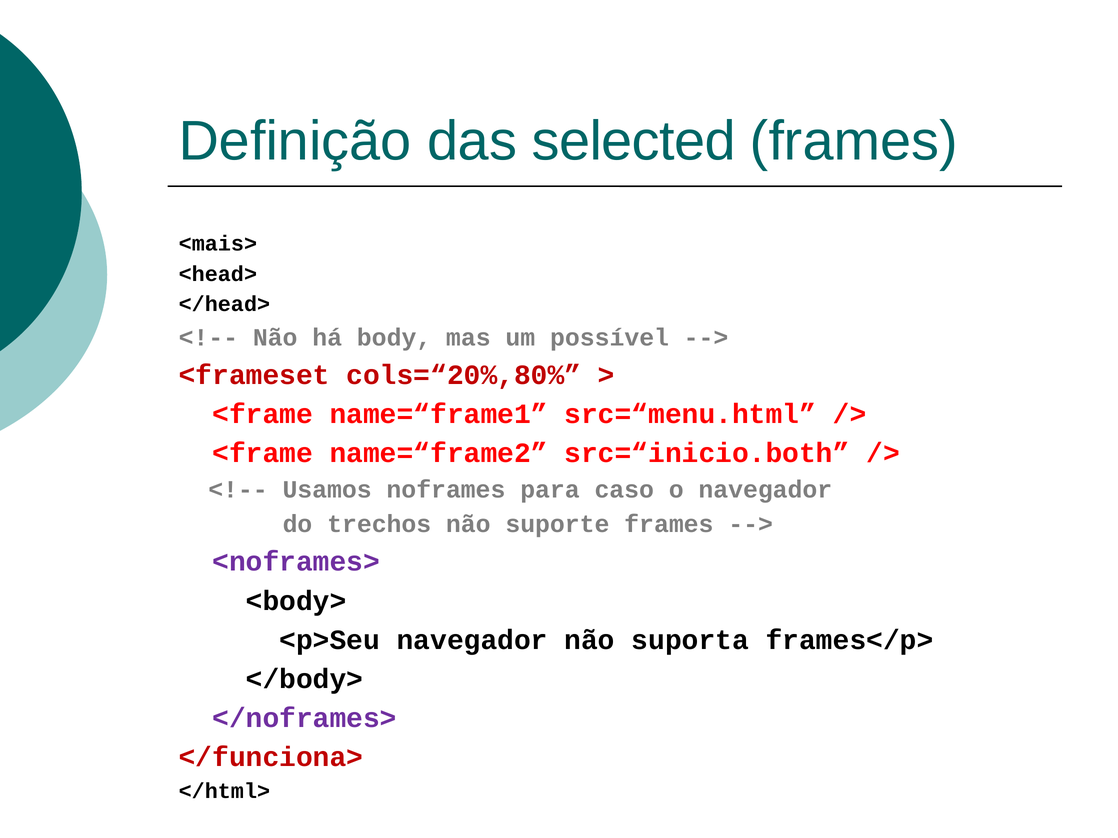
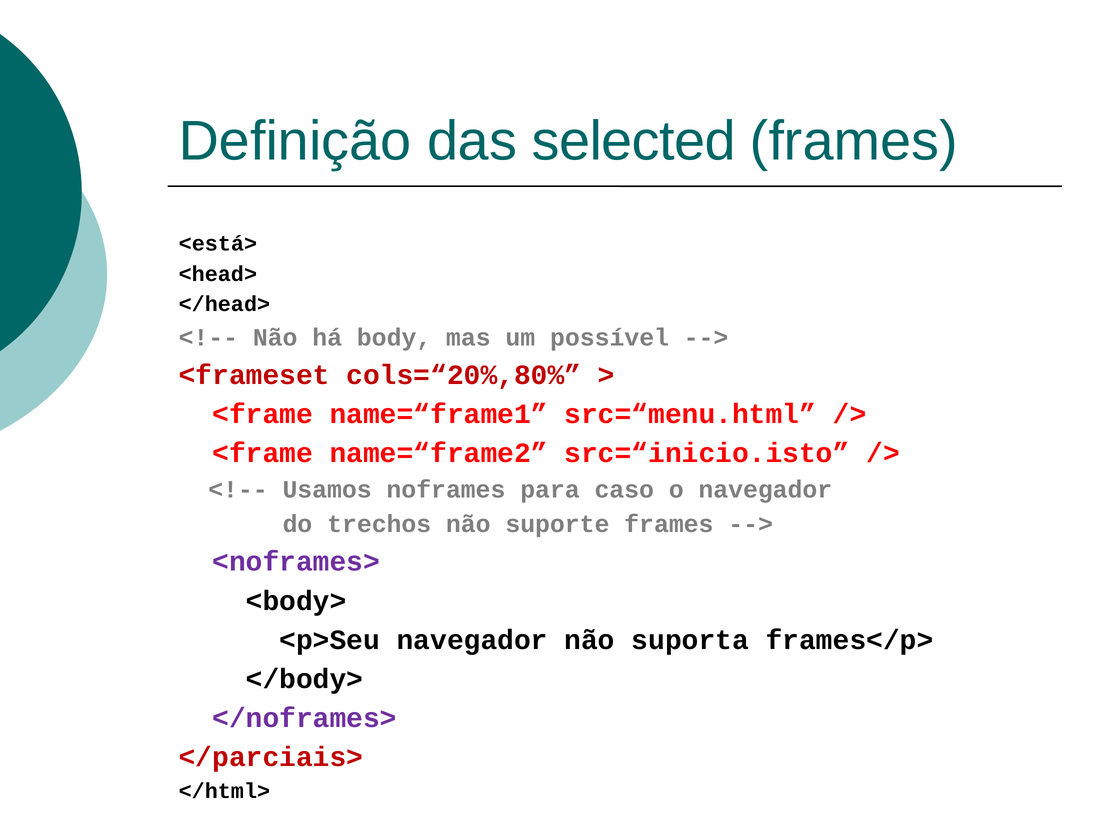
<mais>: <mais> -> <está> (218, 244)
src=“inicio.both: src=“inicio.both -> src=“inicio.isto (707, 453)
</funciona>: </funciona> -> </parciais> (271, 758)
